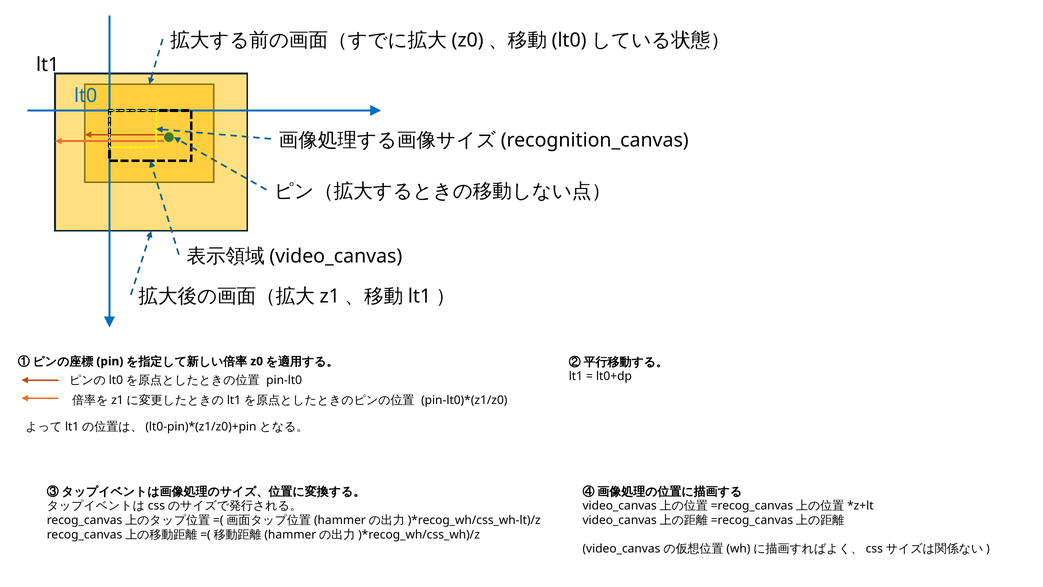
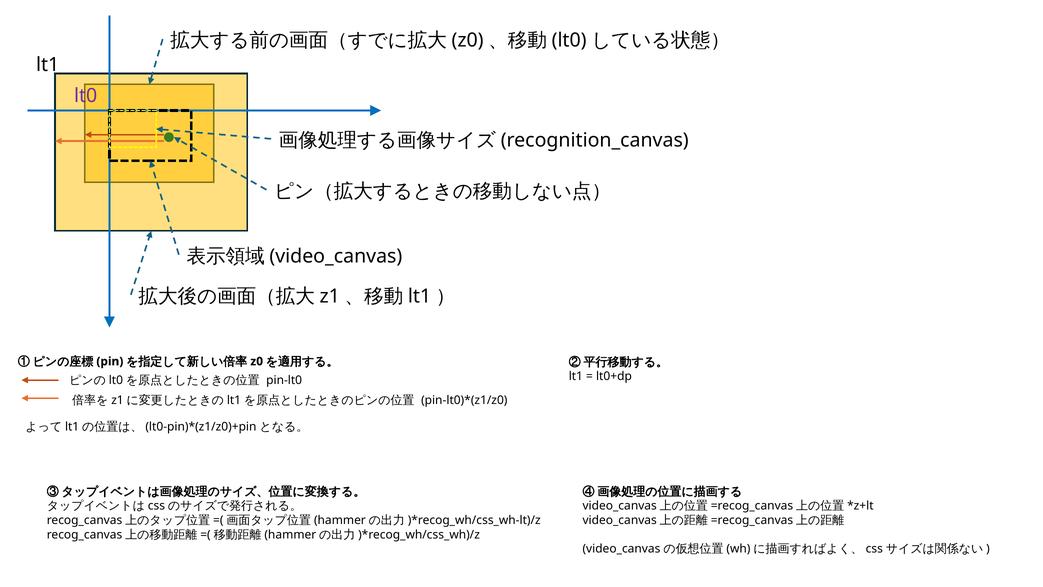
lt0 colour: blue -> purple (86, 96)
